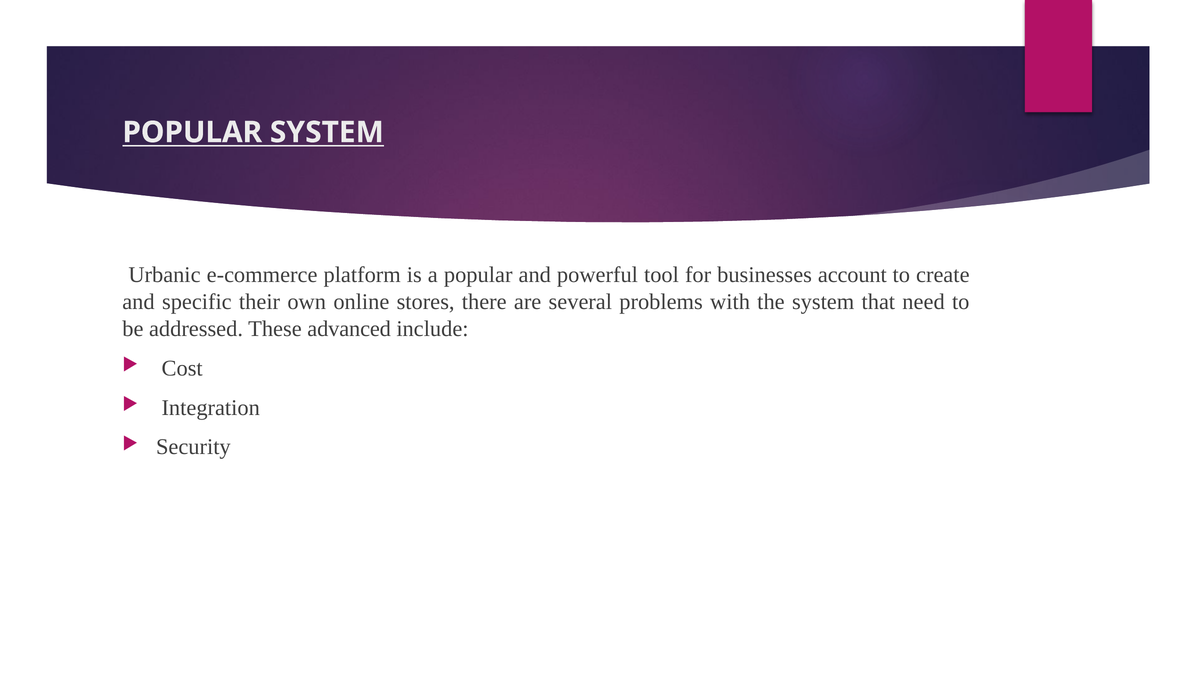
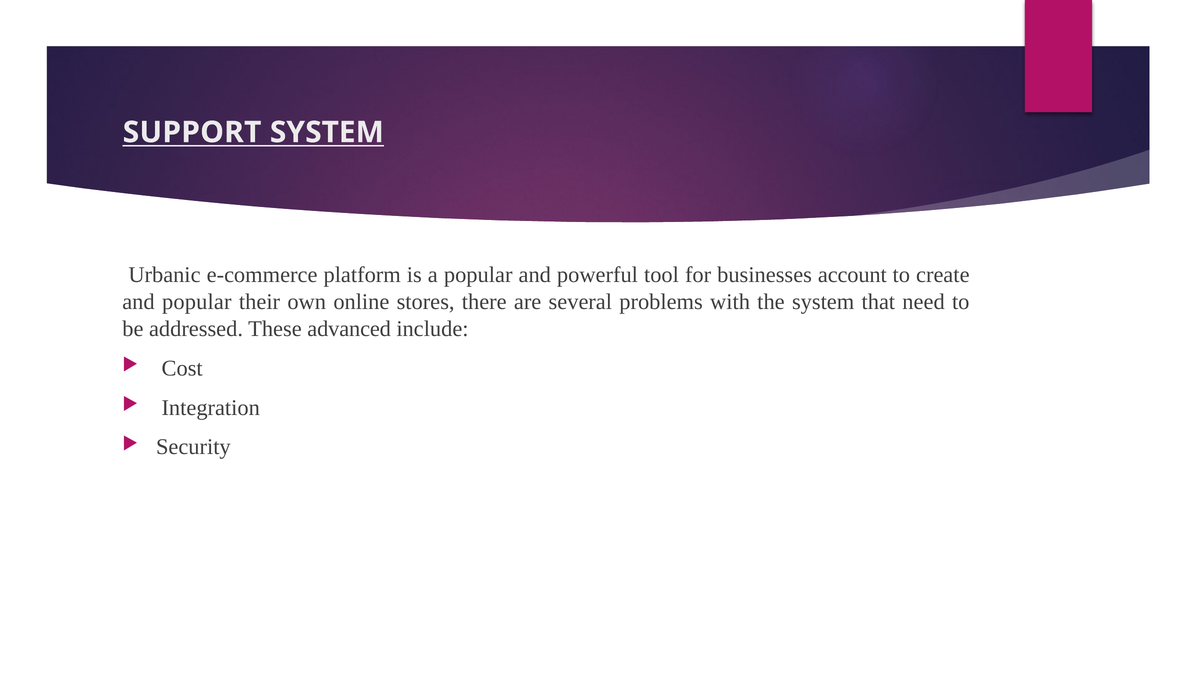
POPULAR: POPULAR -> SUPPORT (192, 132)
and specific: specific -> popular (197, 302)
